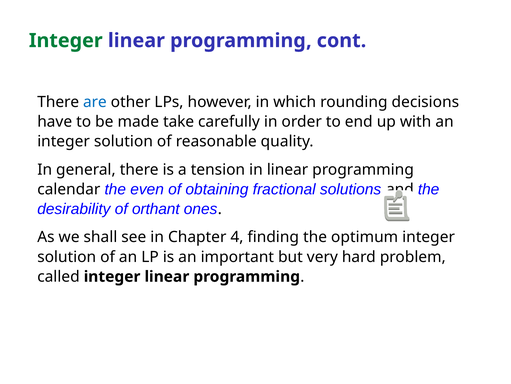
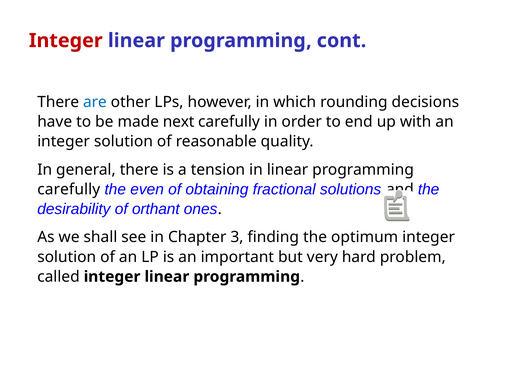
Integer colour: green -> red (66, 41)
take: take -> next (179, 122)
calendar: calendar -> carefully (69, 189)
4: 4 -> 3 (237, 237)
